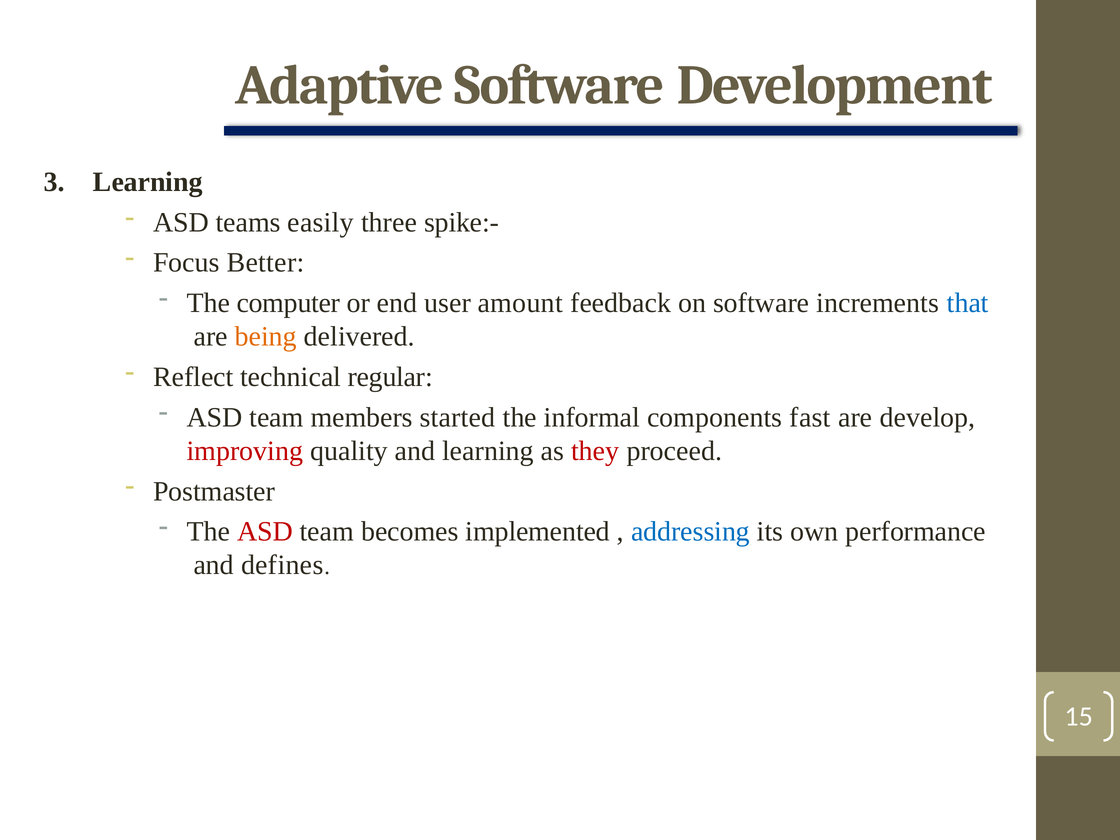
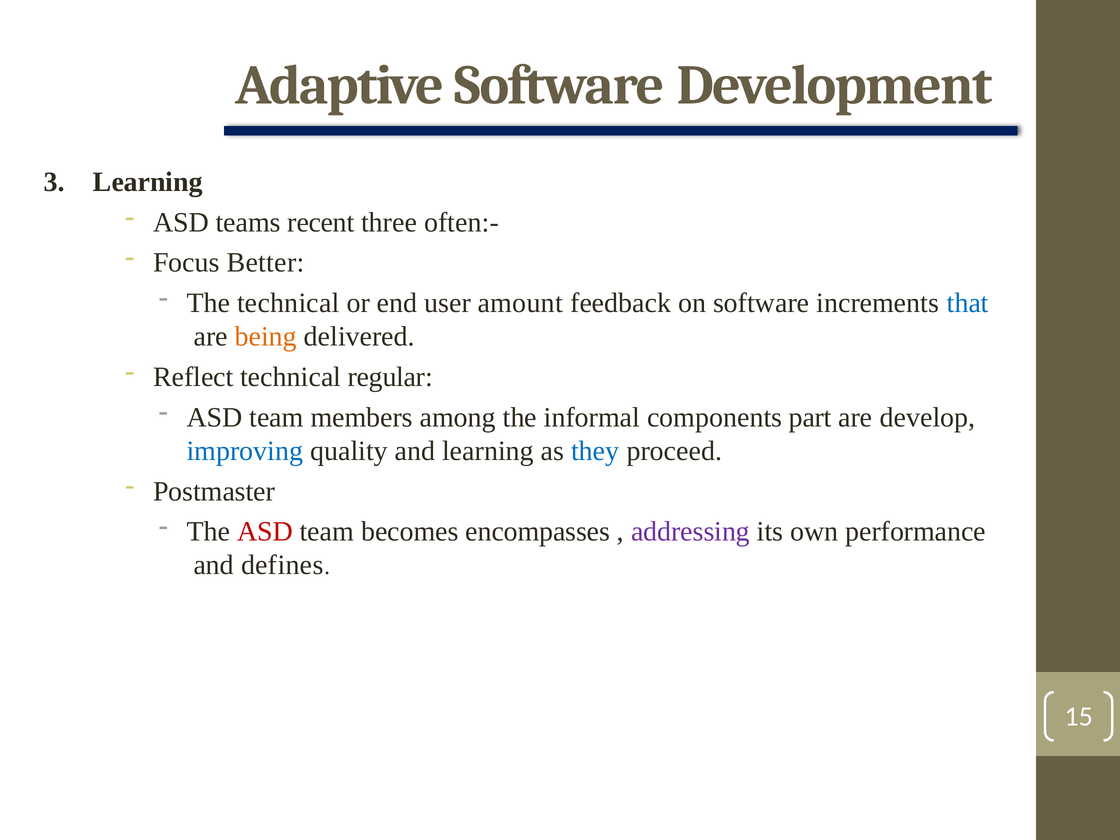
easily: easily -> recent (321, 222)
spike:-: spike:- -> often:- (461, 222)
The computer: computer -> technical (288, 303)
started: started -> among (458, 417)
fast: fast -> part (810, 417)
improving colour: red -> blue (245, 451)
they colour: red -> blue (595, 451)
implemented: implemented -> encompasses (538, 532)
addressing colour: blue -> purple (690, 532)
